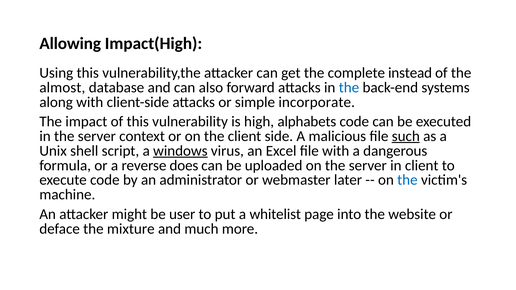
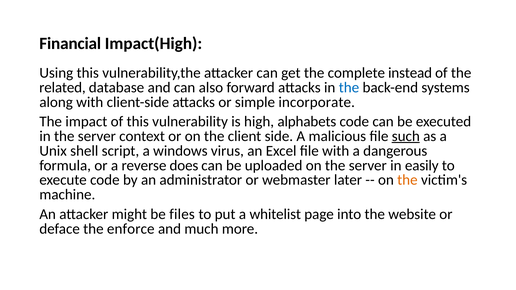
Allowing: Allowing -> Financial (70, 43)
almost: almost -> related (62, 88)
windows underline: present -> none (180, 151)
in client: client -> easily (422, 166)
the colour: blue -> orange (407, 180)
user: user -> files (182, 214)
mixture: mixture -> enforce (131, 229)
